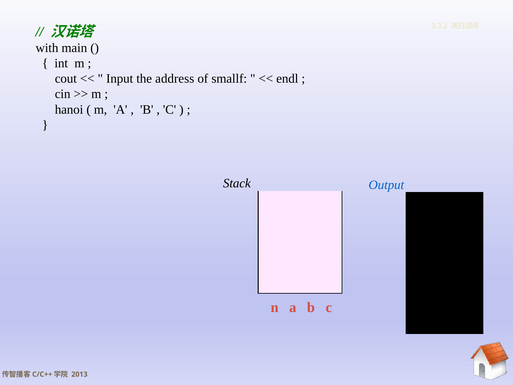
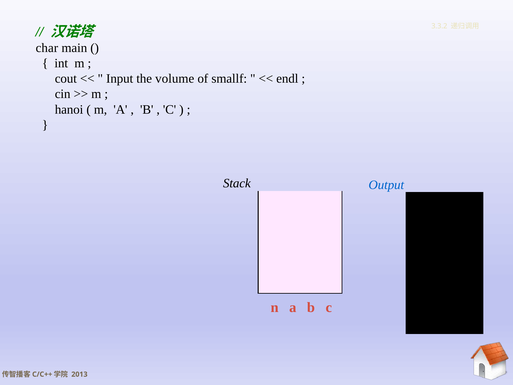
with: with -> char (47, 48)
address: address -> volume (175, 79)
